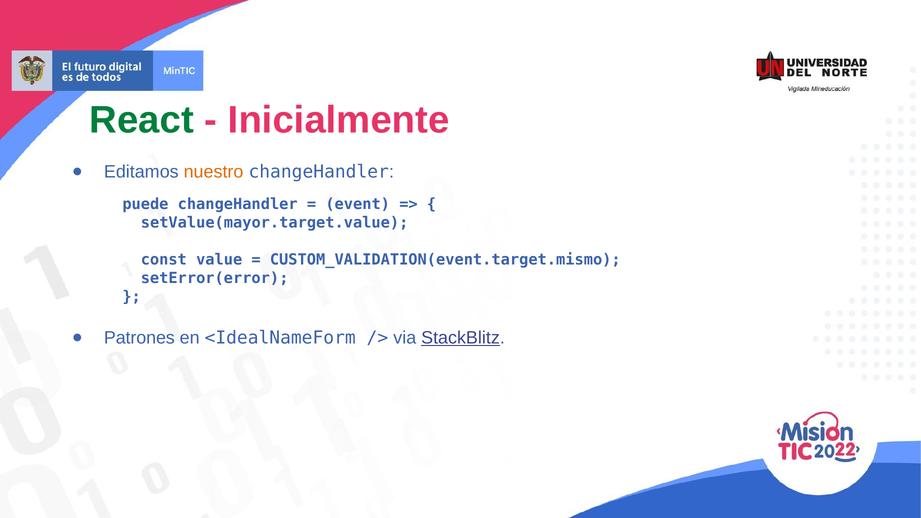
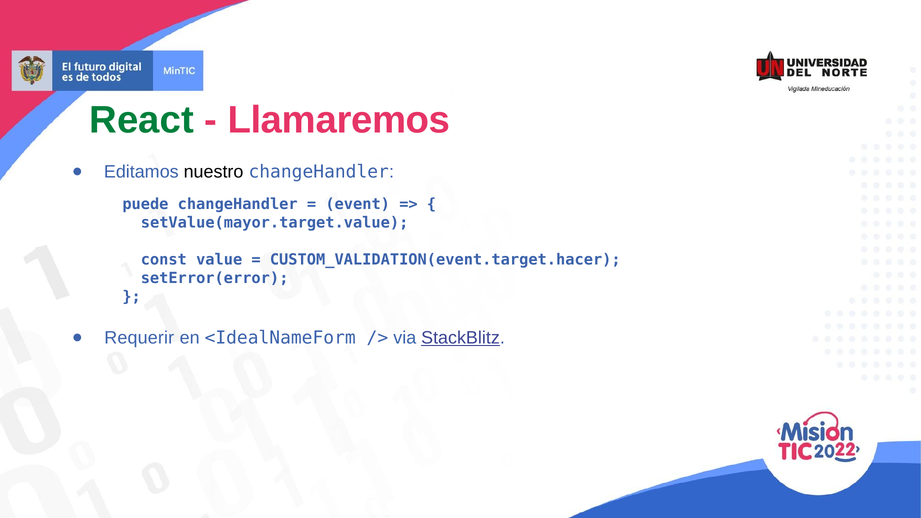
Inicialmente: Inicialmente -> Llamaremos (339, 120)
nuestro colour: orange -> black (214, 172)
CUSTOM_VALIDATION(event.target.mismo: CUSTOM_VALIDATION(event.target.mismo -> CUSTOM_VALIDATION(event.target.hacer (445, 260)
Patrones: Patrones -> Requerir (139, 338)
